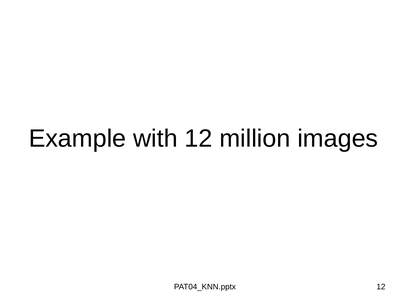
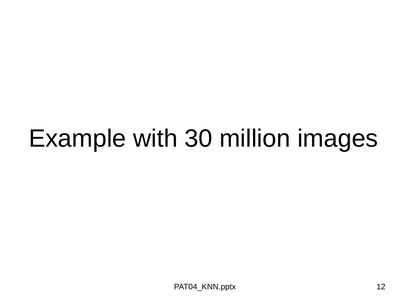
with 12: 12 -> 30 (199, 139)
